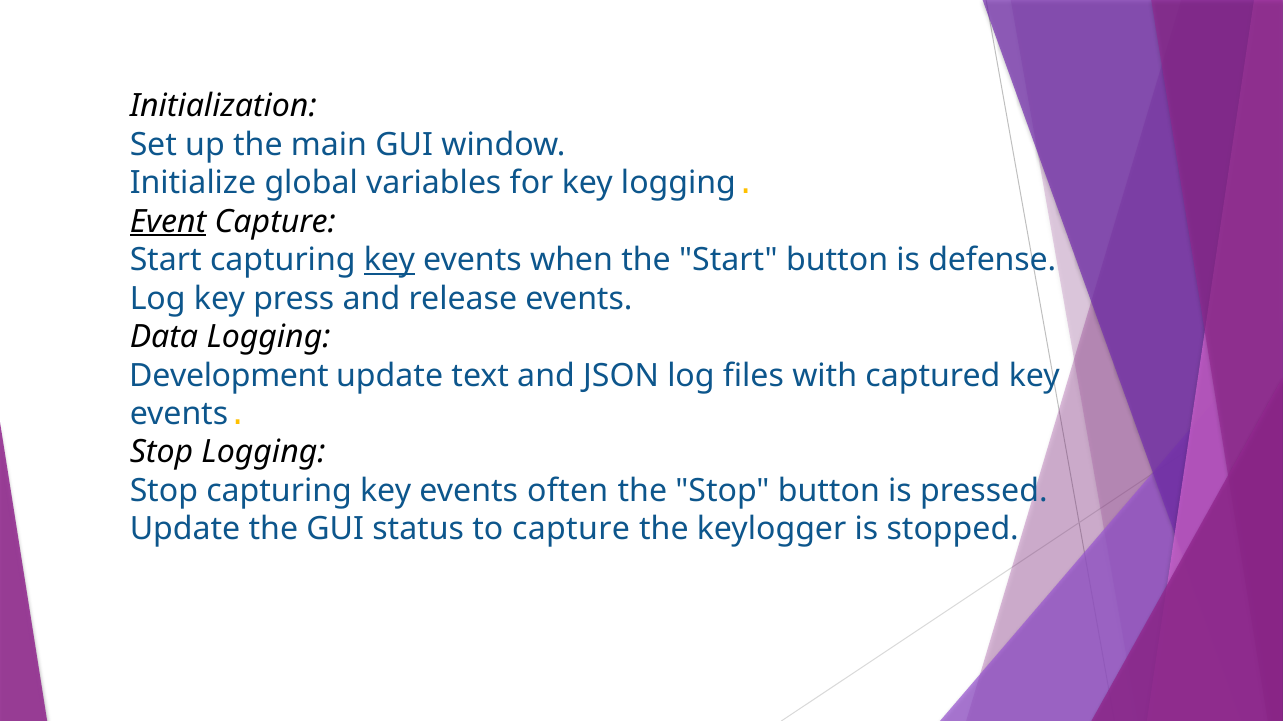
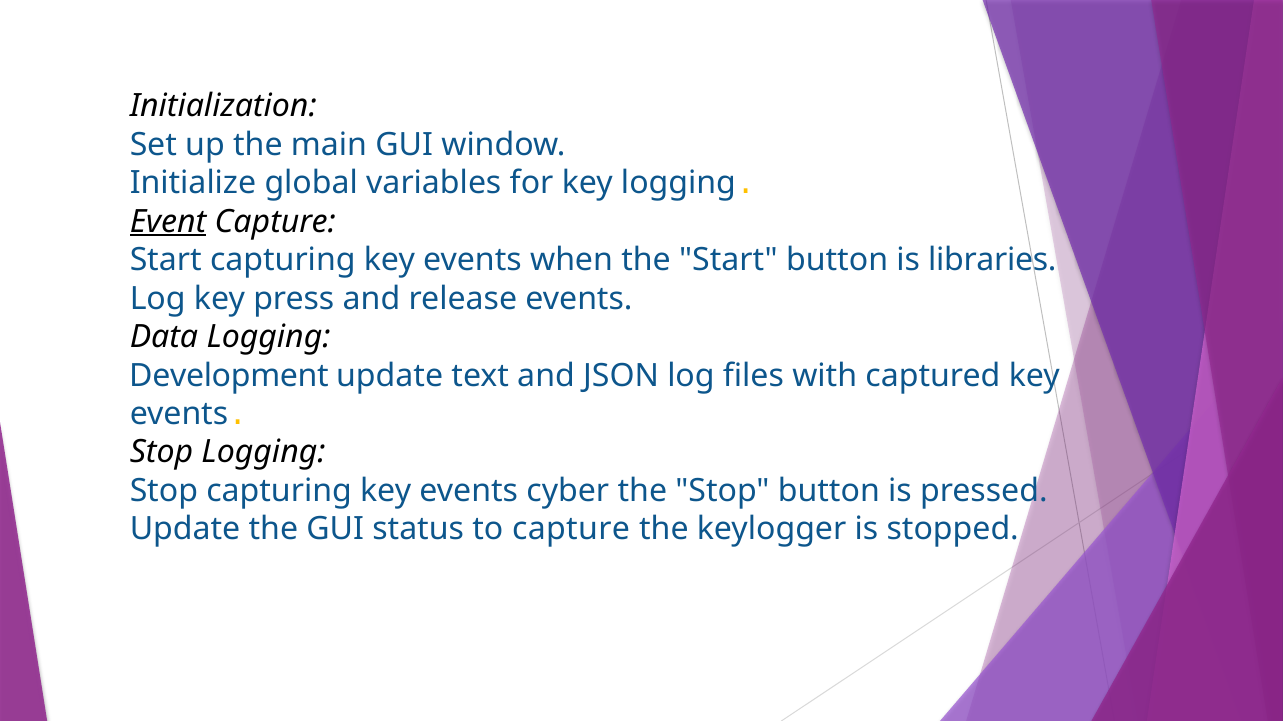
key underline: present -> none (389, 260)
defense: defense -> libraries (992, 260)
often: often -> cyber (568, 491)
